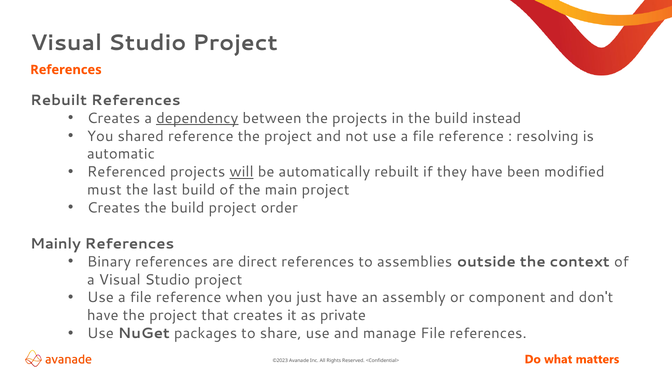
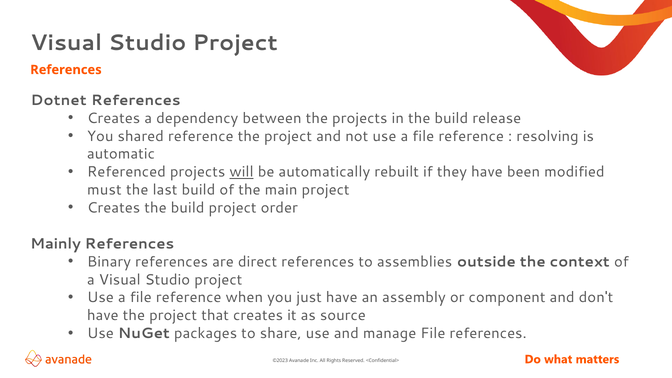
Rebuilt: Rebuilt -> Dotnet (59, 100)
dependency underline: present -> none (197, 118)
instead: instead -> release (497, 118)
private: private -> source (343, 316)
